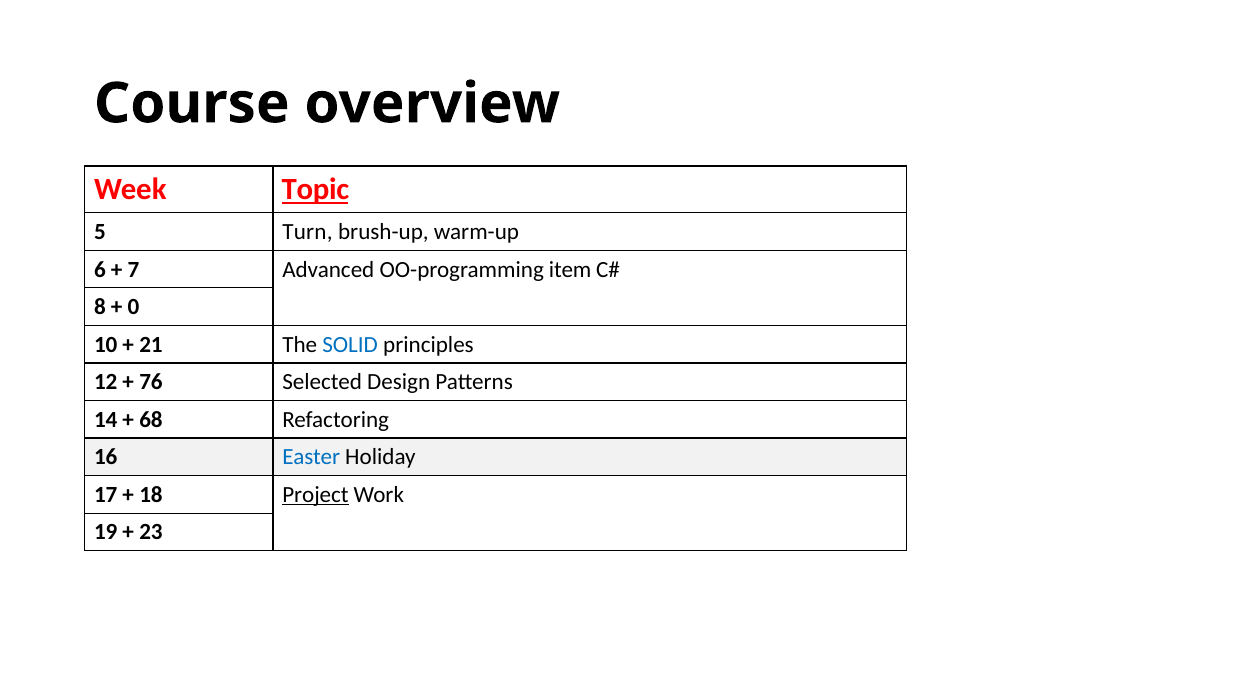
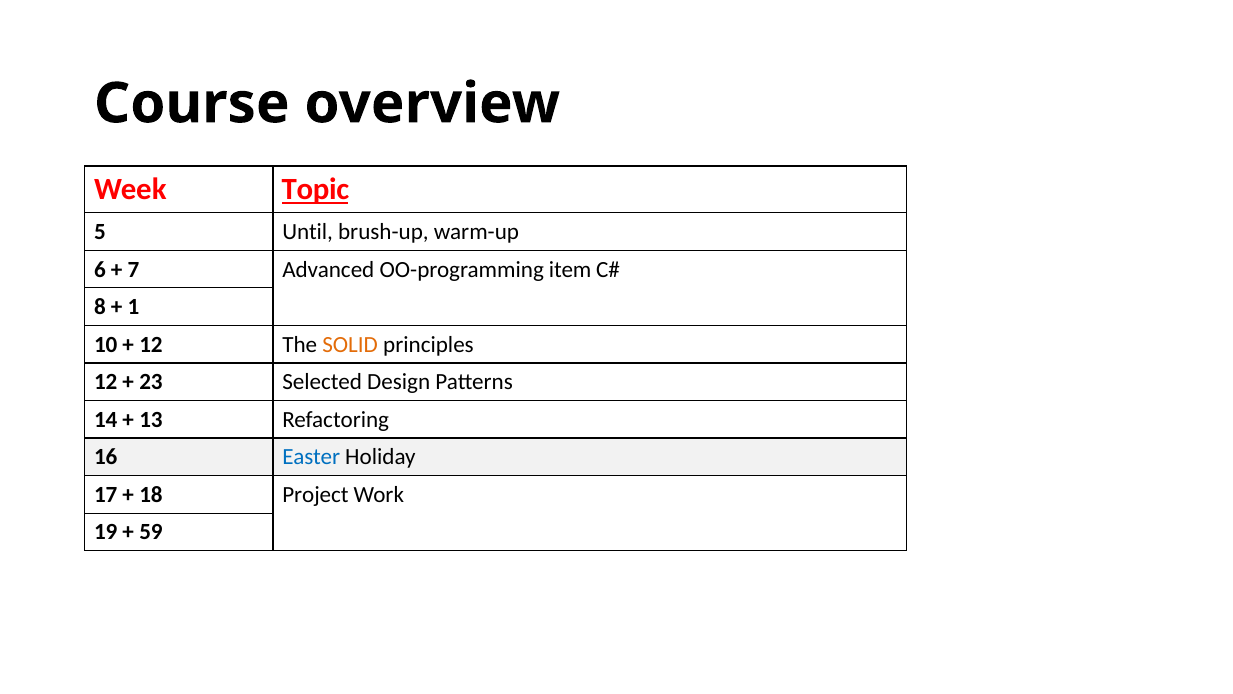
Turn: Turn -> Until (308, 232)
0: 0 -> 1 (133, 307)
21: 21 -> 12 (151, 344)
SOLID colour: blue -> orange (350, 344)
76: 76 -> 23 (151, 382)
68: 68 -> 13 (151, 419)
Project underline: present -> none (315, 494)
23: 23 -> 59 (151, 532)
